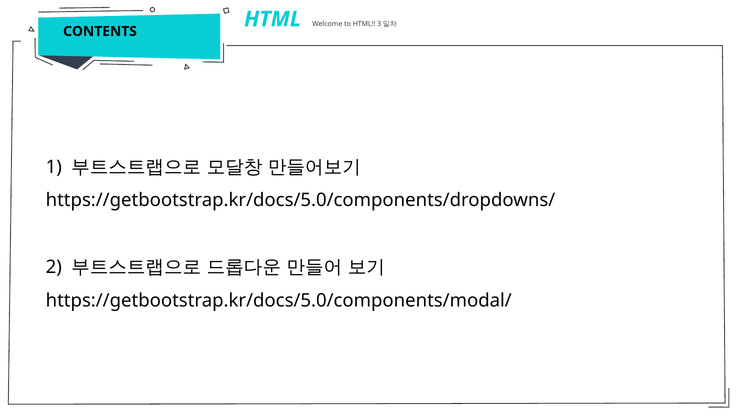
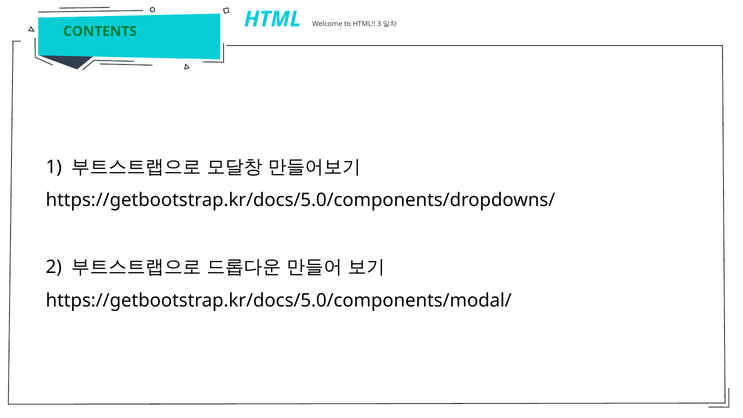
CONTENTS colour: black -> green (100, 31)
